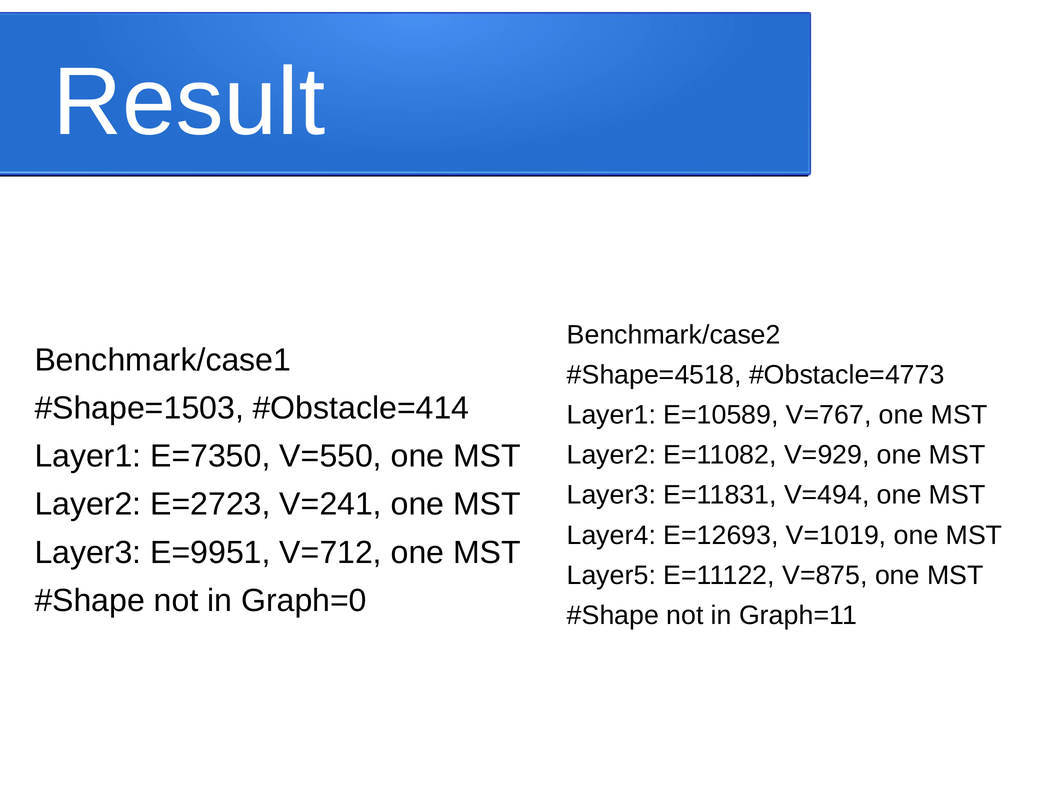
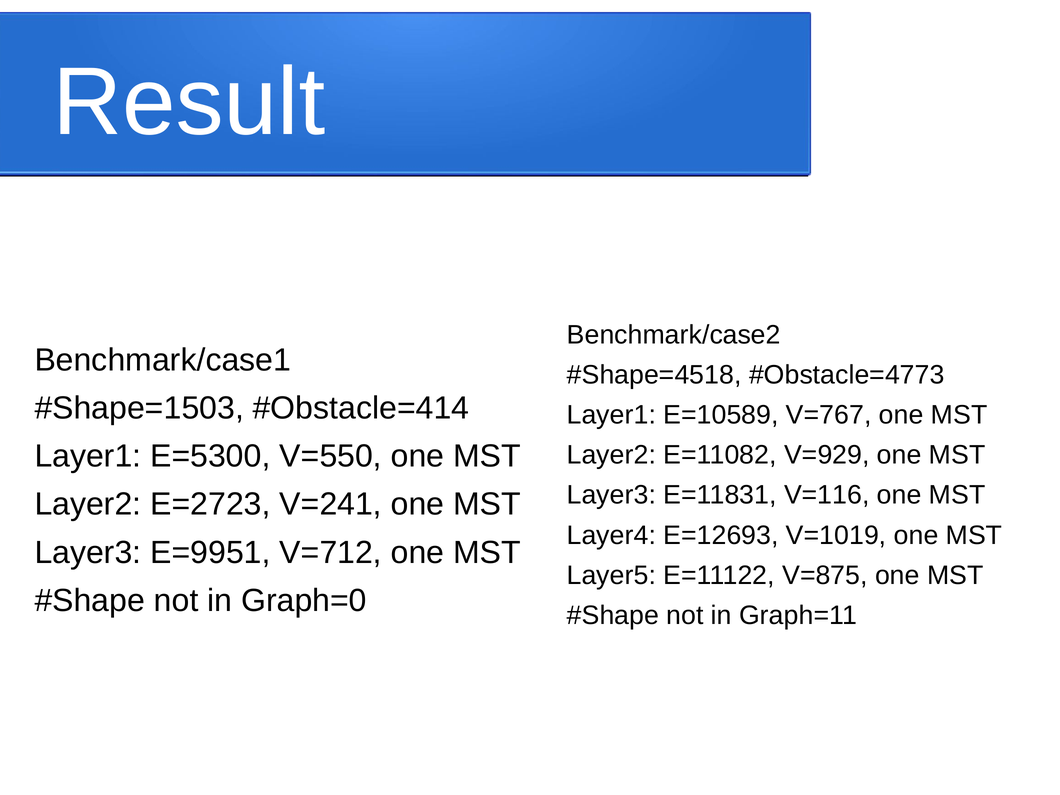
E=7350: E=7350 -> E=5300 (210, 456)
V=494: V=494 -> V=116 (827, 495)
